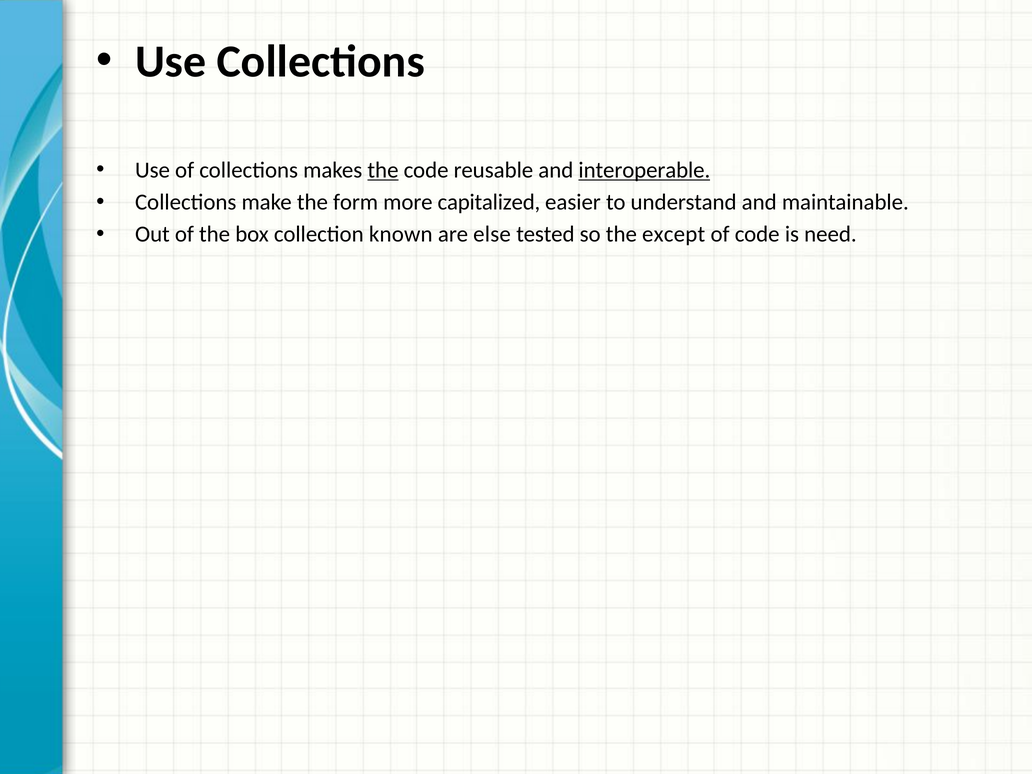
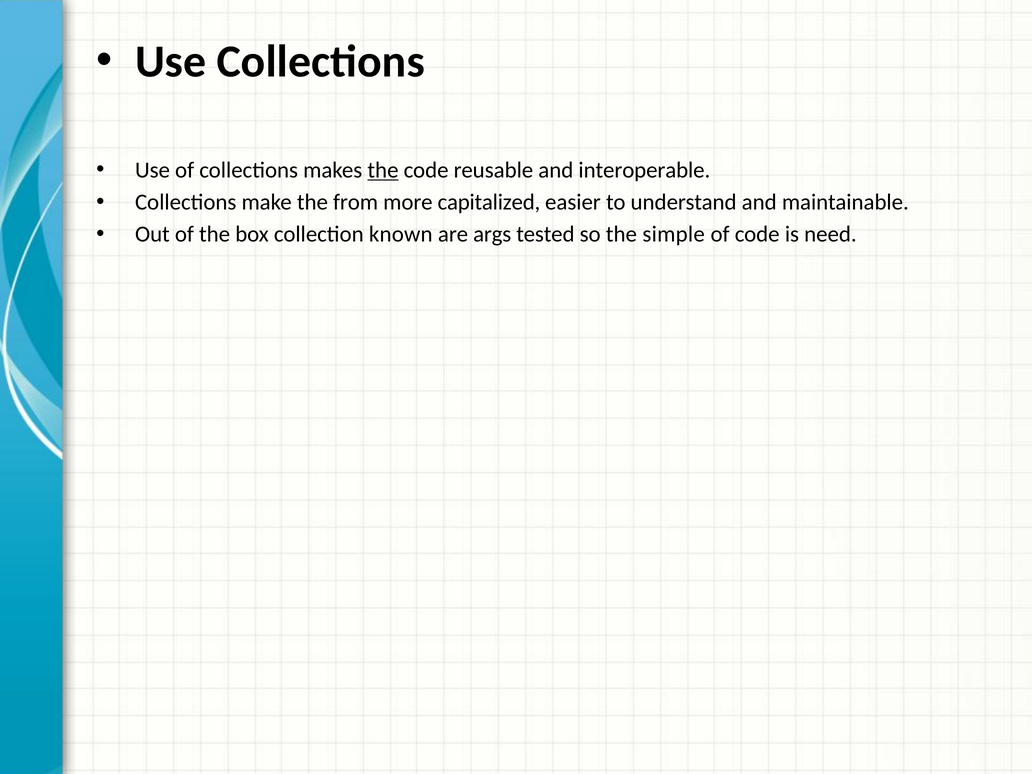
interoperable underline: present -> none (644, 170)
form: form -> from (356, 202)
else: else -> args (492, 234)
except: except -> simple (674, 234)
